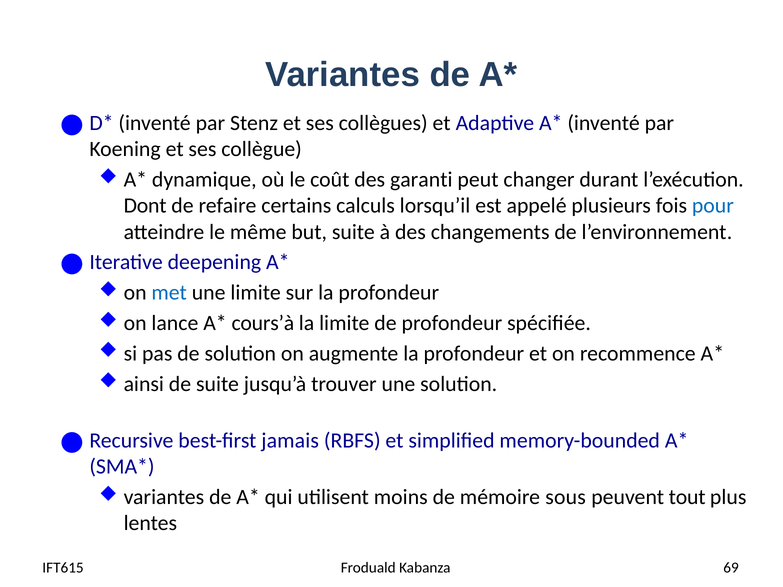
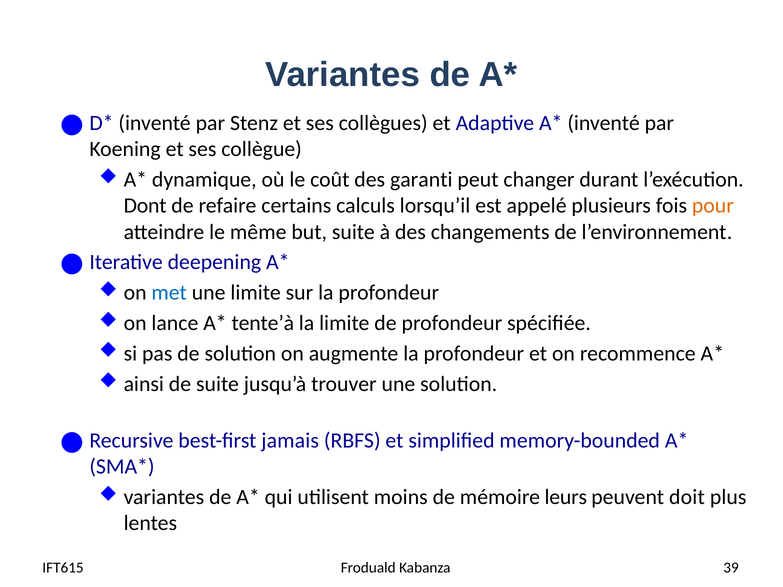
pour colour: blue -> orange (713, 206)
cours’à: cours’à -> tente’à (263, 323)
sous: sous -> leurs (566, 497)
tout: tout -> doit (687, 497)
69: 69 -> 39 (731, 568)
